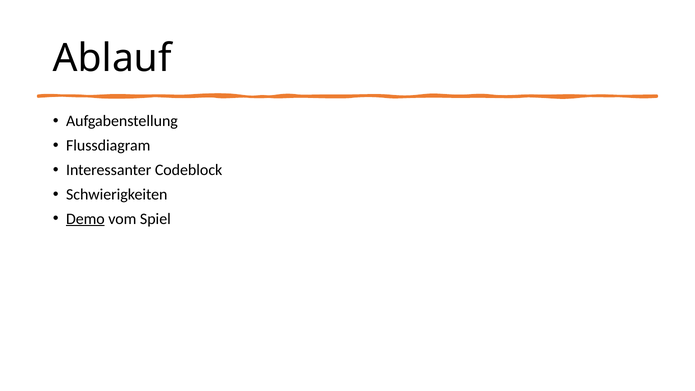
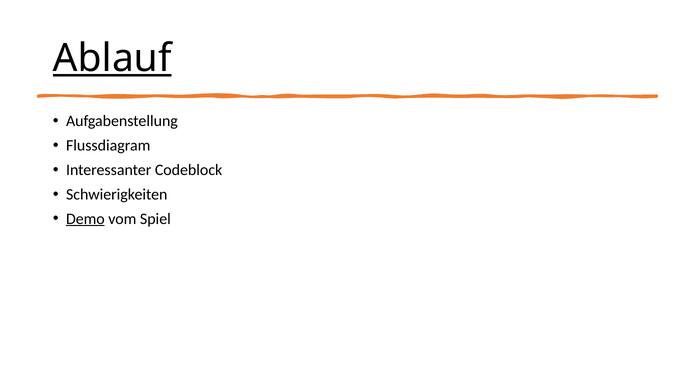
Ablauf underline: none -> present (112, 58)
